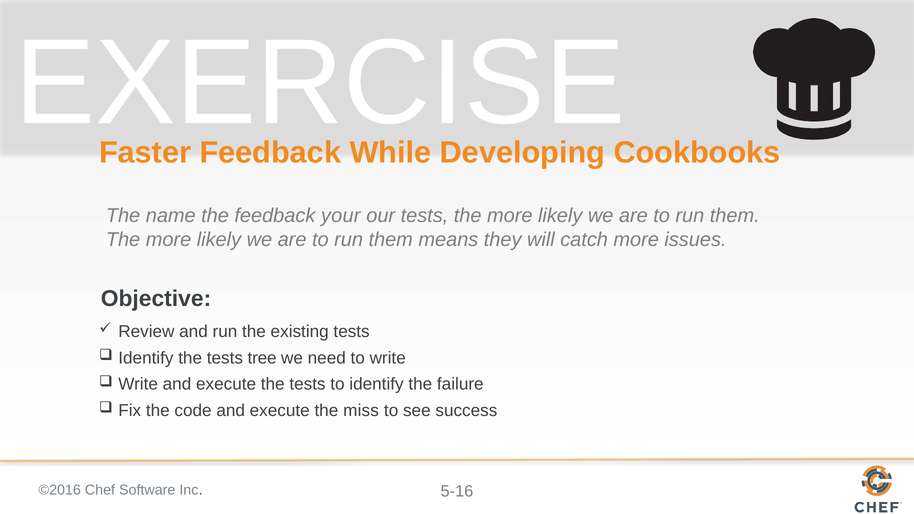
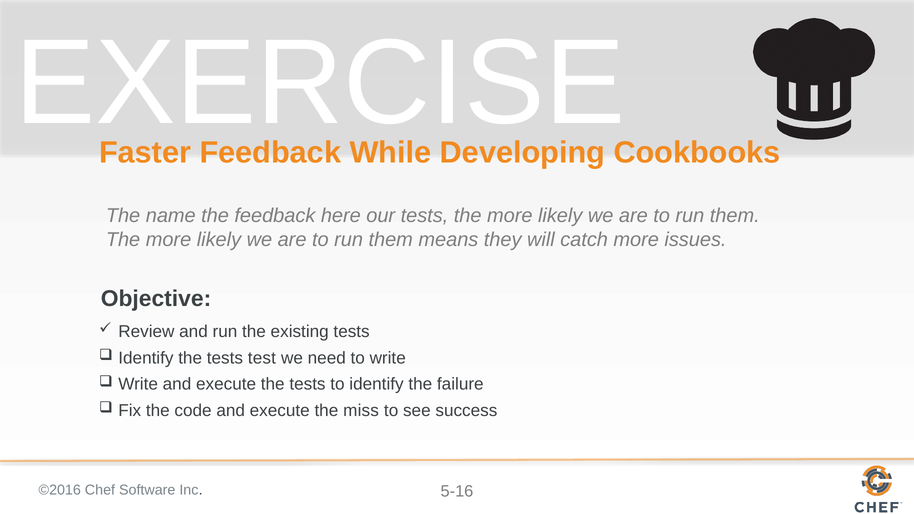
your: your -> here (341, 216)
tree: tree -> test (262, 358)
